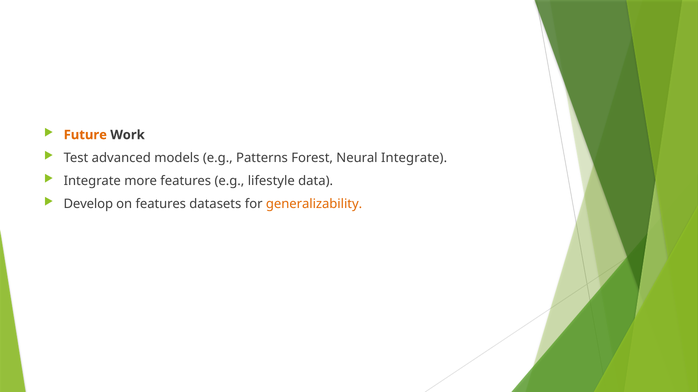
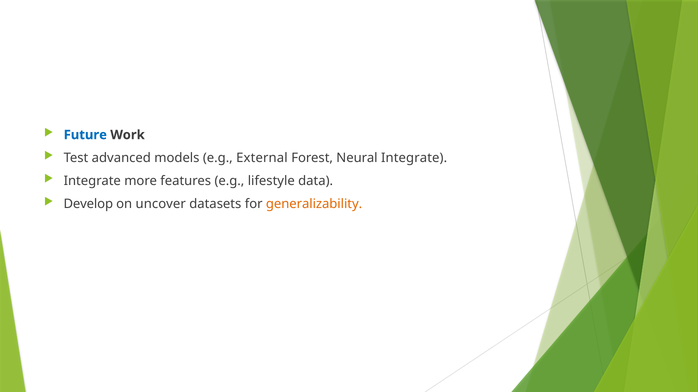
Future colour: orange -> blue (85, 135)
Patterns: Patterns -> External (262, 158)
on features: features -> uncover (161, 204)
